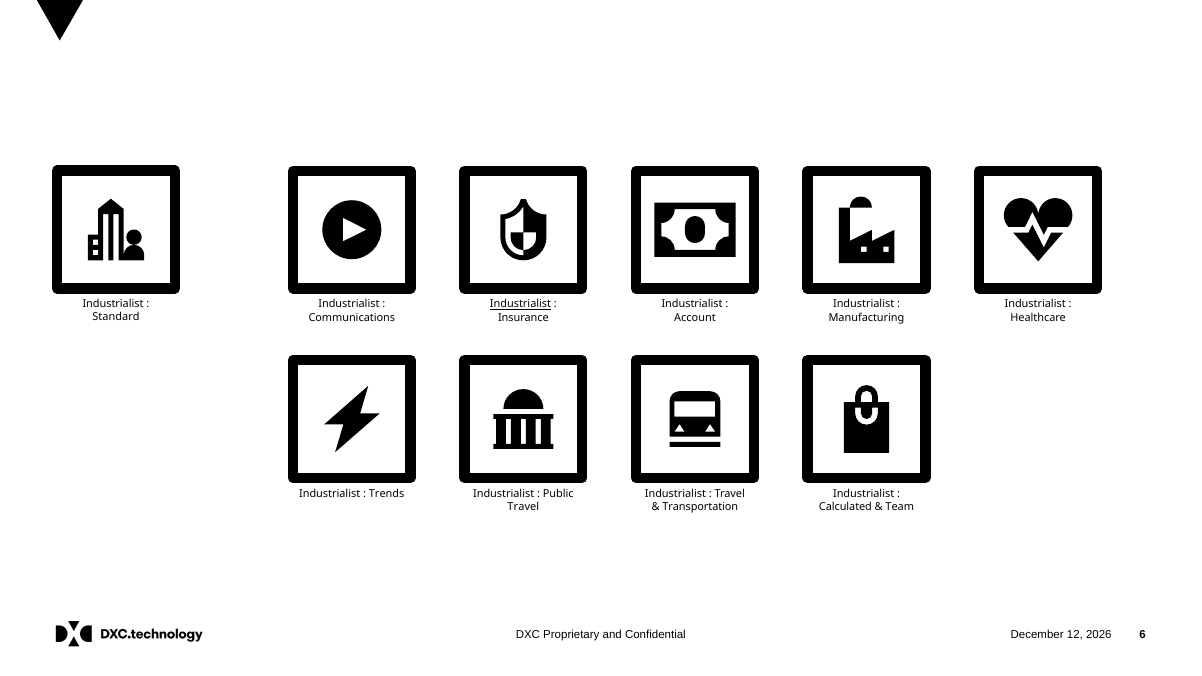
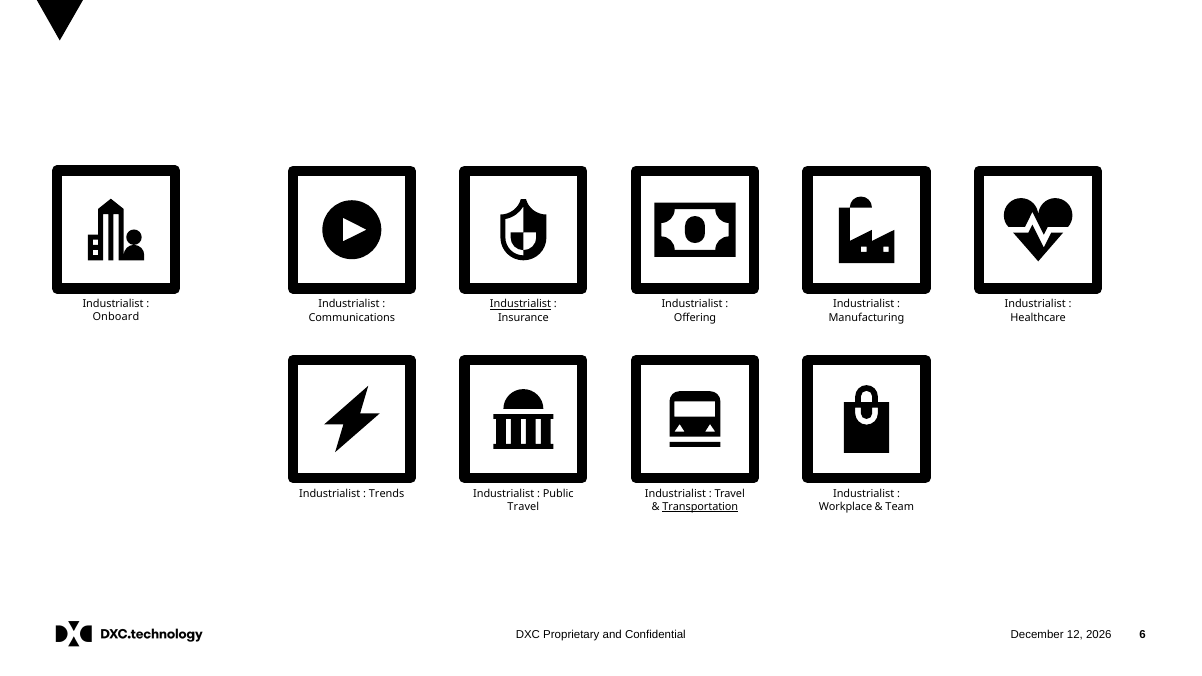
Standard: Standard -> Onboard (116, 317)
Account: Account -> Offering (695, 318)
Transportation underline: none -> present (700, 507)
Calculated: Calculated -> Workplace (845, 507)
